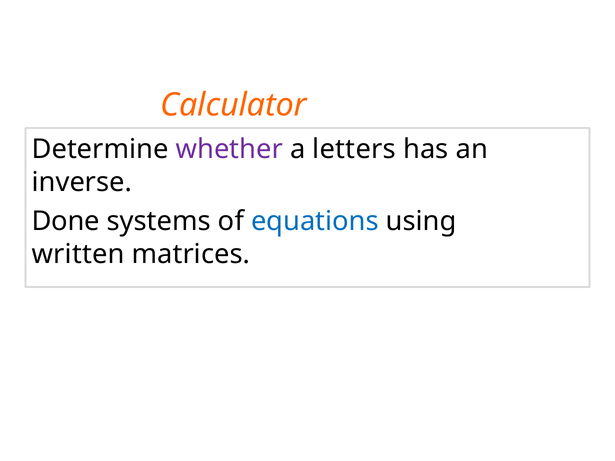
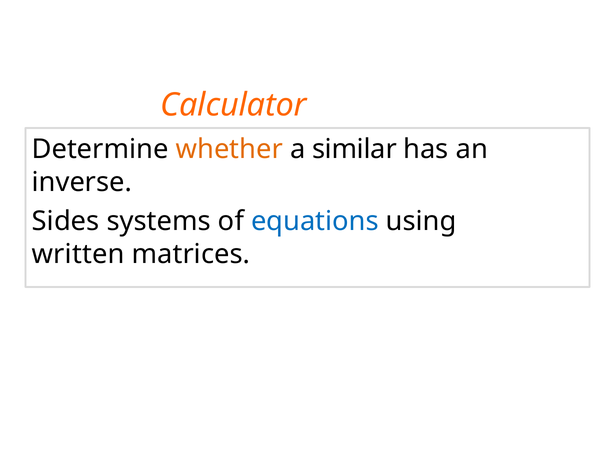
whether colour: purple -> orange (229, 149)
letters: letters -> similar (354, 149)
Done: Done -> Sides (66, 222)
